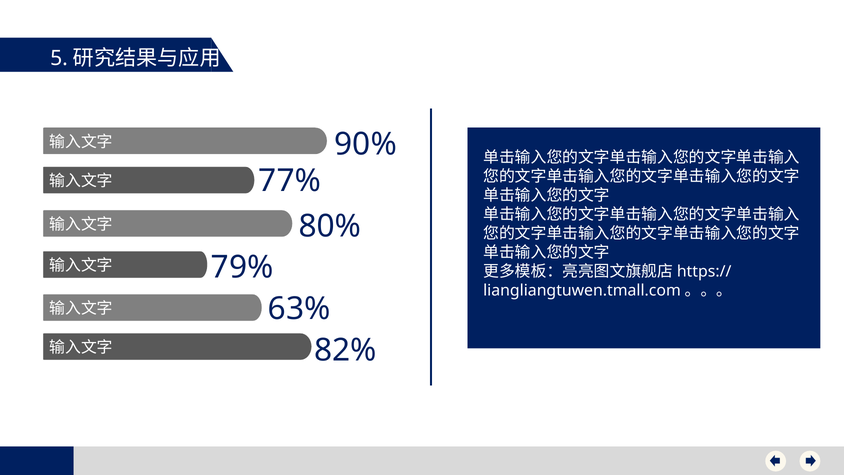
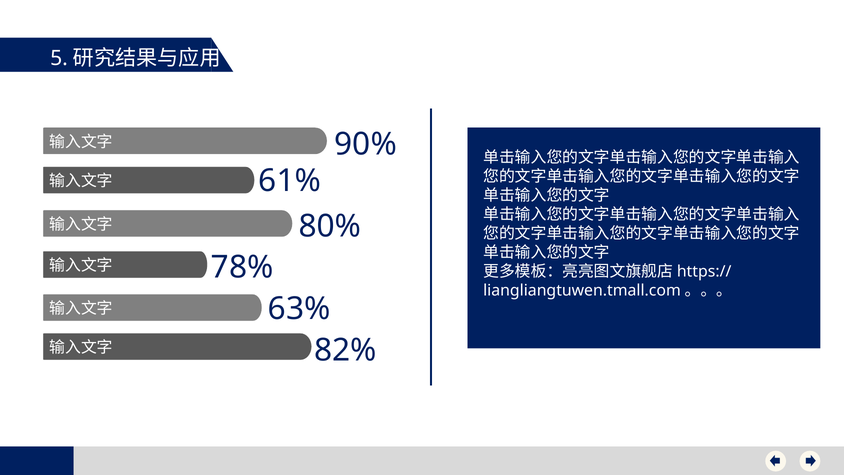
77%: 77% -> 61% (290, 180)
79%: 79% -> 78% (242, 267)
